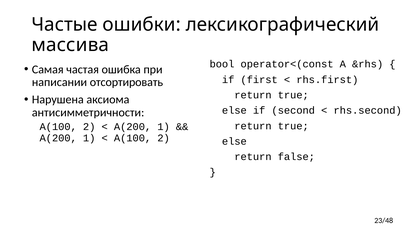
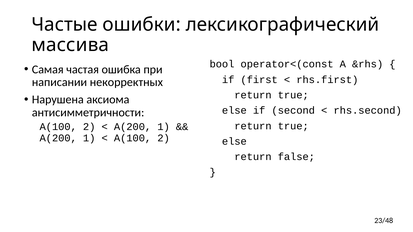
отсортировать: отсортировать -> некорректных (126, 82)
